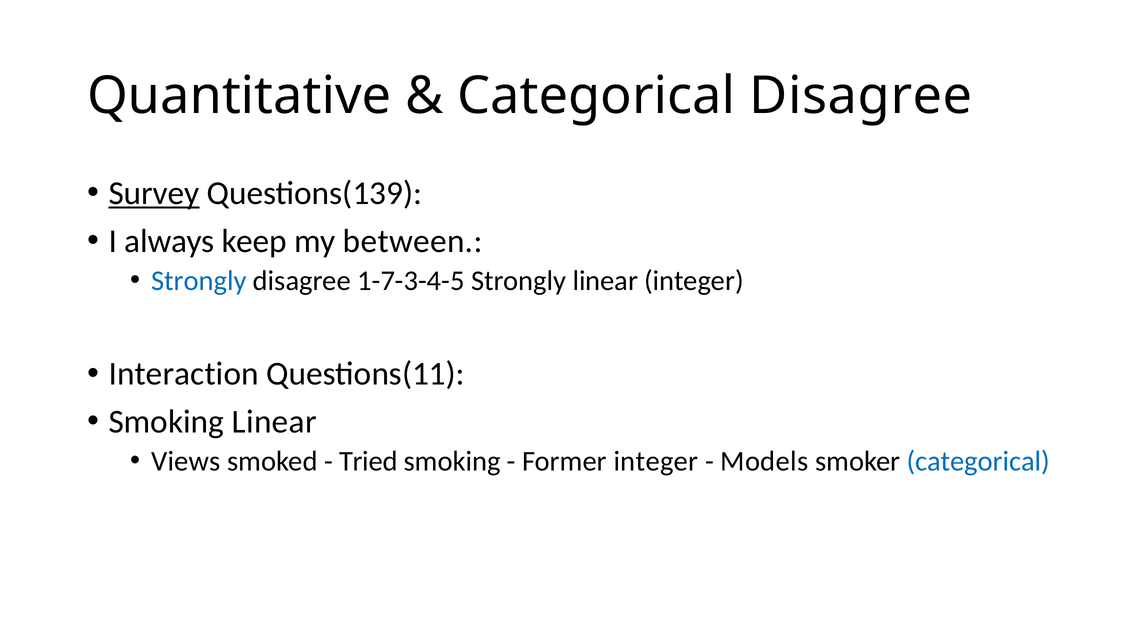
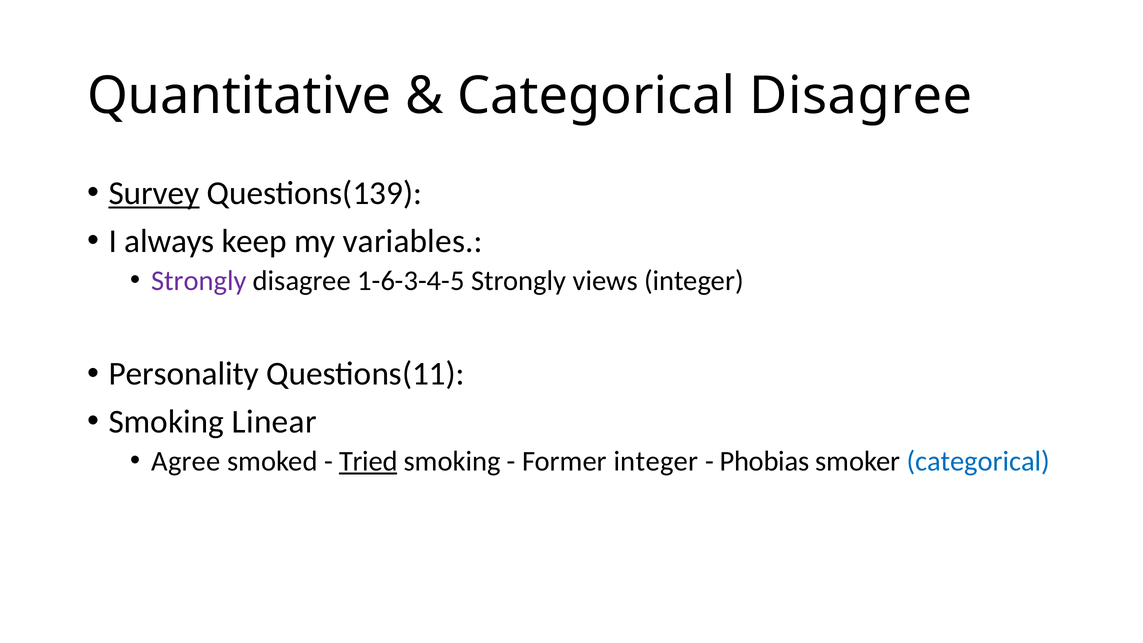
between: between -> variables (413, 241)
Strongly colour: blue -> purple (199, 281)
1-7-3-4-5: 1-7-3-4-5 -> 1-6-3-4-5 (411, 281)
Strongly linear: linear -> views (605, 281)
Interaction: Interaction -> Personality (184, 374)
Views: Views -> Agree (186, 461)
Tried underline: none -> present (368, 461)
Models: Models -> Phobias (765, 461)
